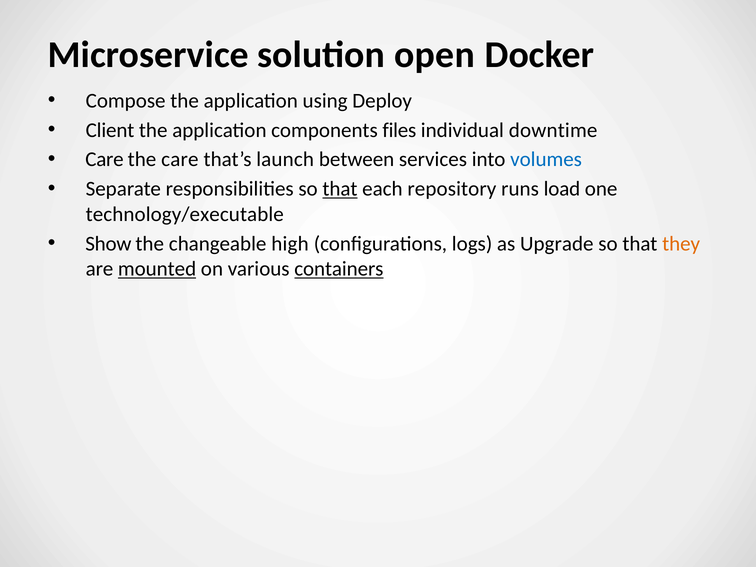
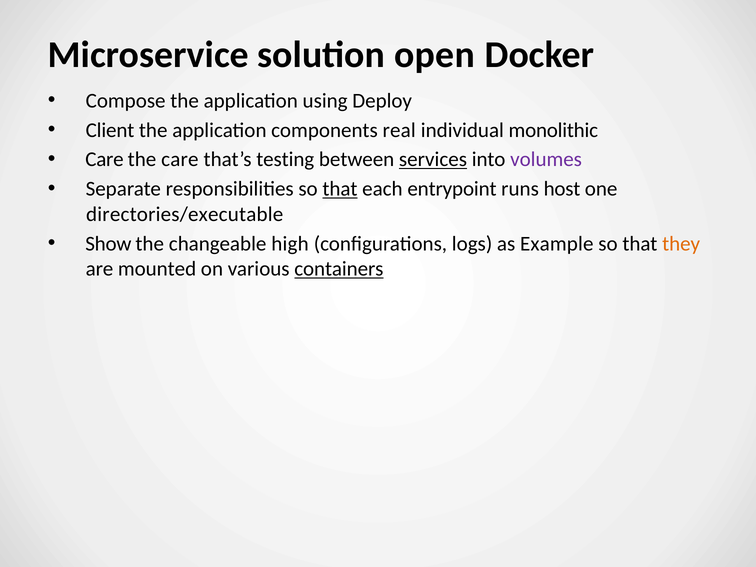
files: files -> real (399, 130)
downtime: downtime -> monolithic (553, 130)
launch: launch -> testing (285, 160)
services underline: none -> present (433, 160)
volumes colour: blue -> purple (546, 160)
repository: repository -> entrypoint (452, 189)
load: load -> host (562, 189)
technology/executable: technology/executable -> directories/executable (185, 214)
Upgrade: Upgrade -> Example (557, 244)
mounted underline: present -> none (157, 269)
